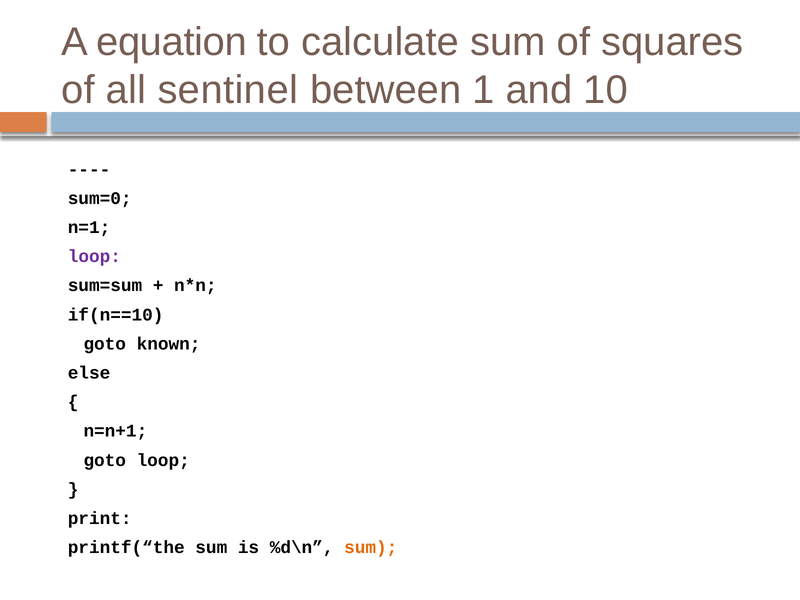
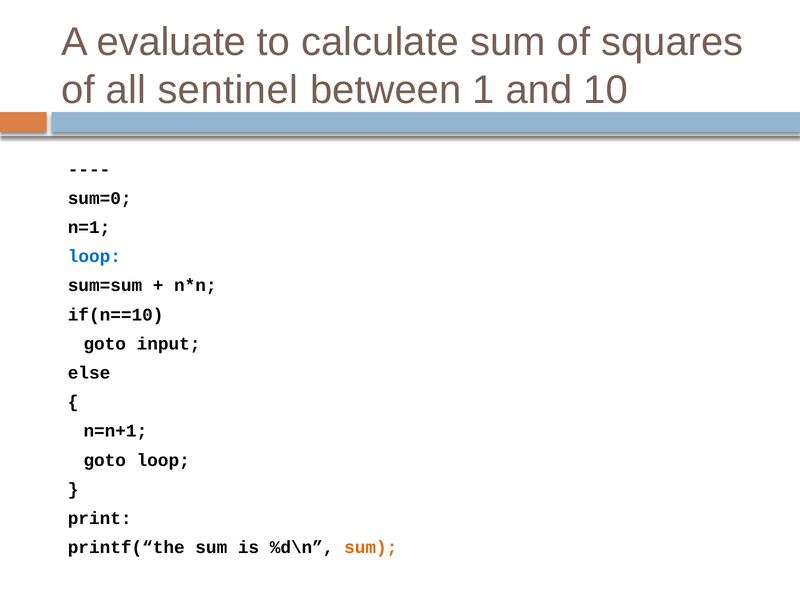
equation: equation -> evaluate (172, 42)
loop colour: purple -> blue (94, 256)
known: known -> input (169, 344)
